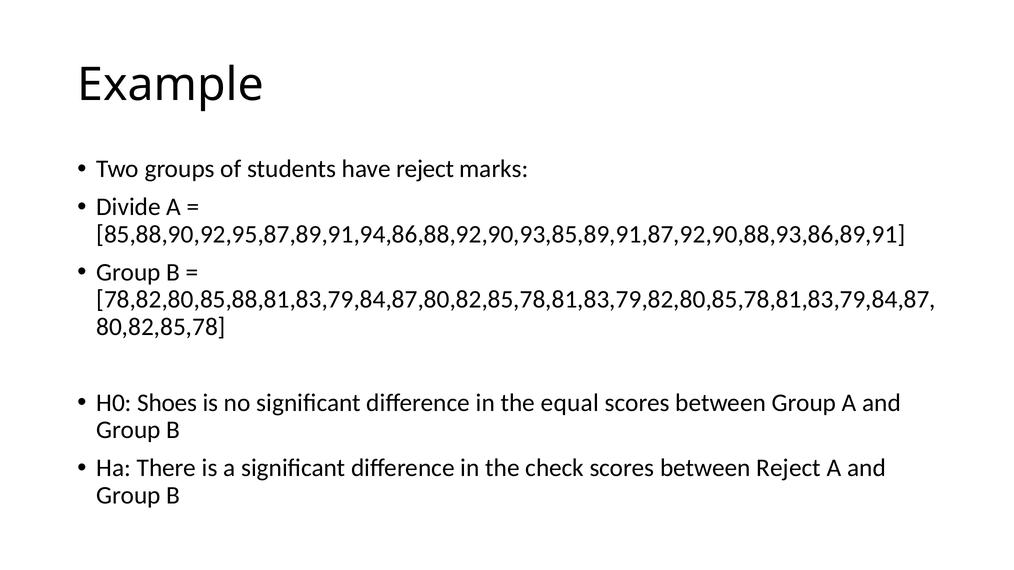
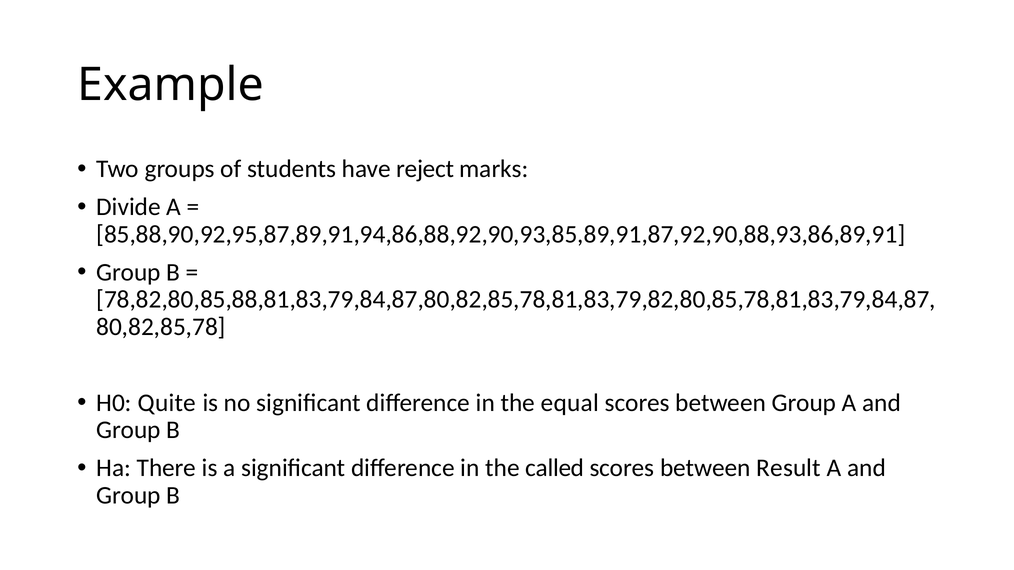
Shoes: Shoes -> Quite (167, 403)
check: check -> called (555, 468)
between Reject: Reject -> Result (789, 468)
